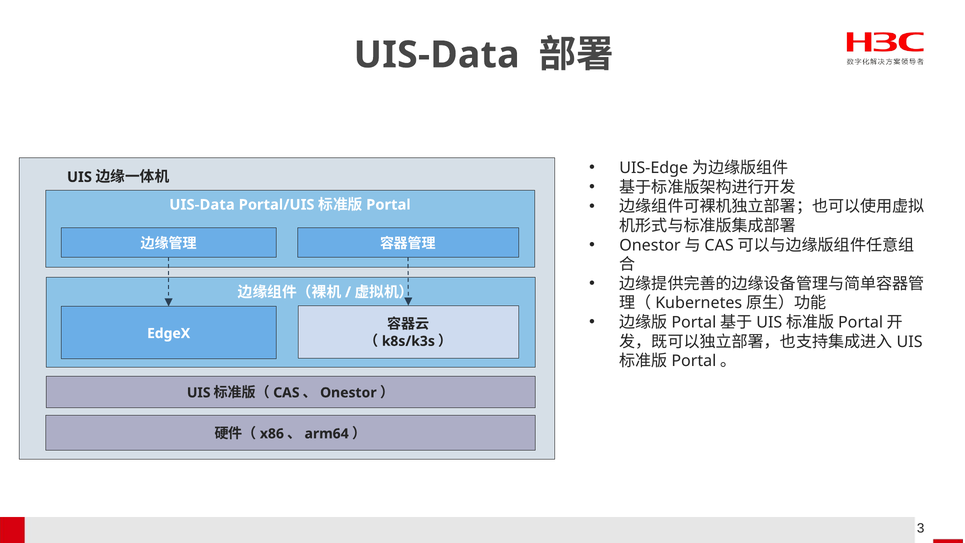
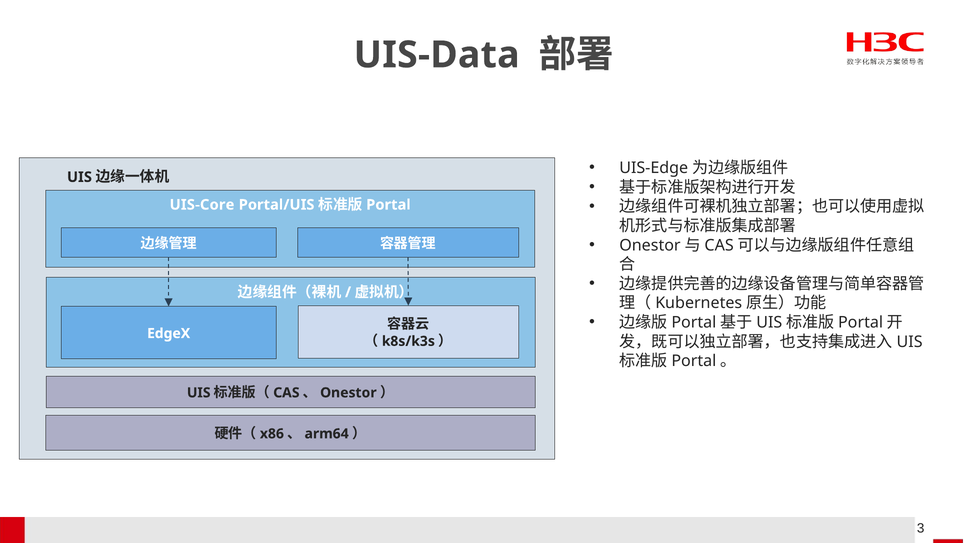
UIS-Data: UIS-Data -> UIS-Core (202, 205)
